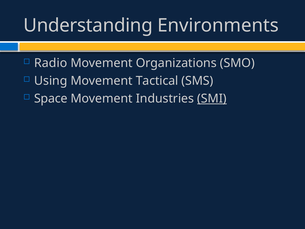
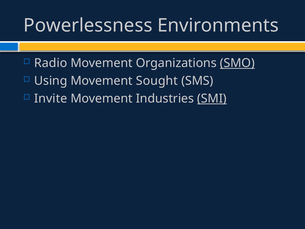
Understanding: Understanding -> Powerlessness (88, 25)
SMO underline: none -> present (237, 63)
Tactical: Tactical -> Sought (157, 81)
Space: Space -> Invite (51, 99)
